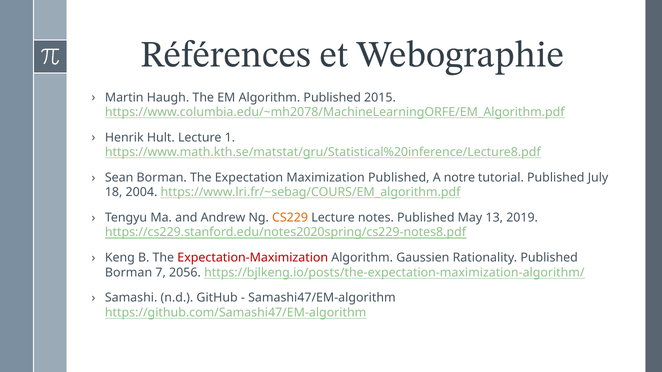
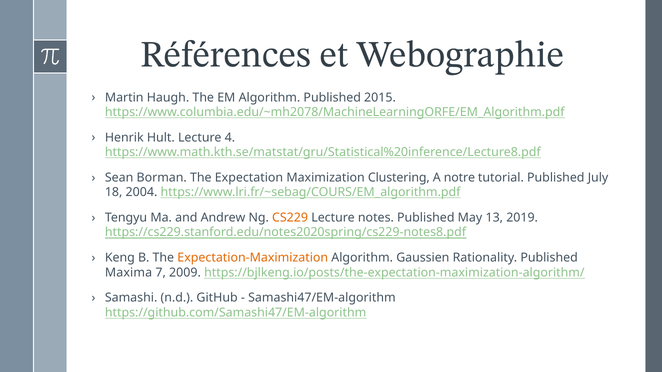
1: 1 -> 4 (230, 138)
Maximization Published: Published -> Clustering (399, 178)
Expectation-Maximization colour: red -> orange (253, 258)
Borman: Borman -> Maxima (129, 273)
2056: 2056 -> 2009 (185, 273)
